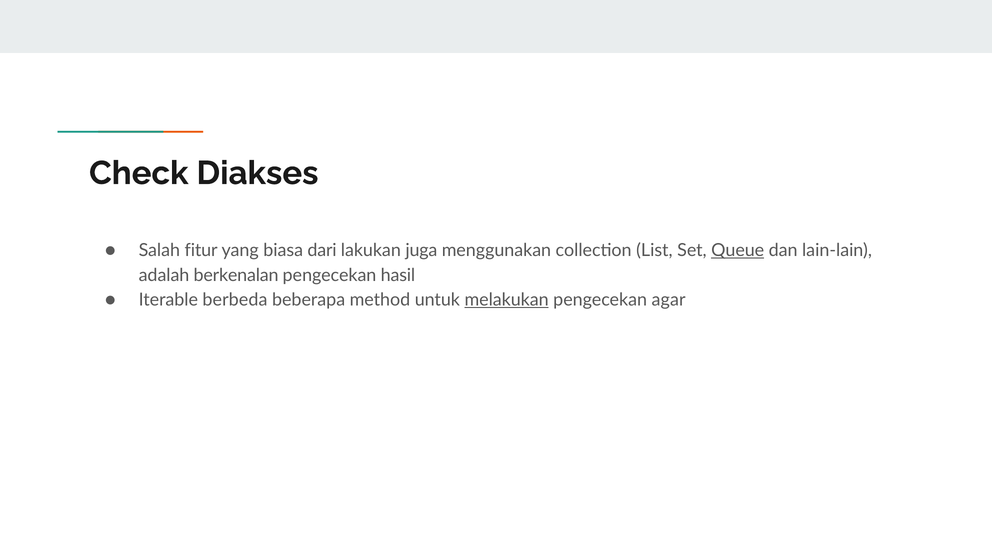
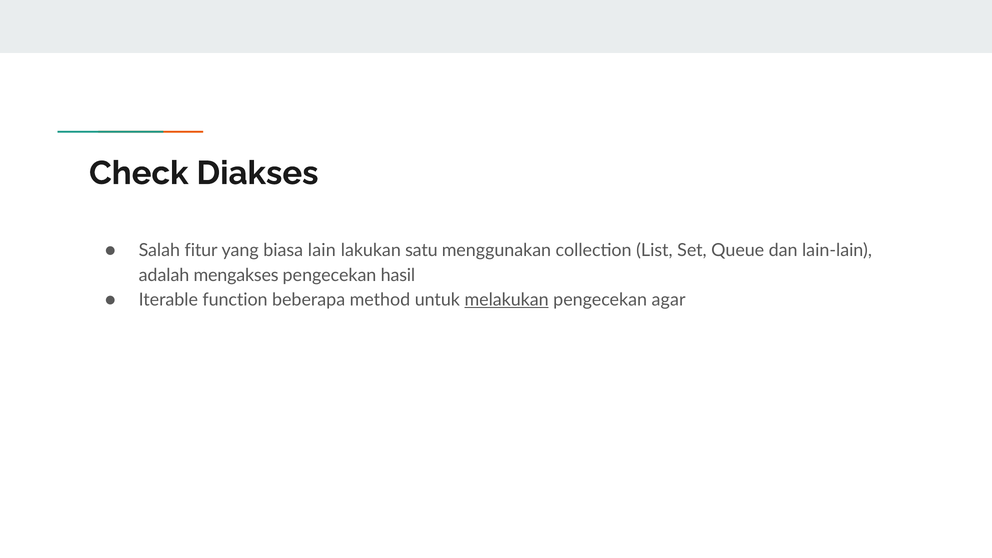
dari: dari -> lain (322, 250)
juga: juga -> satu (421, 250)
Queue underline: present -> none (738, 250)
berkenalan: berkenalan -> mengakses (236, 275)
berbeda: berbeda -> function (235, 300)
